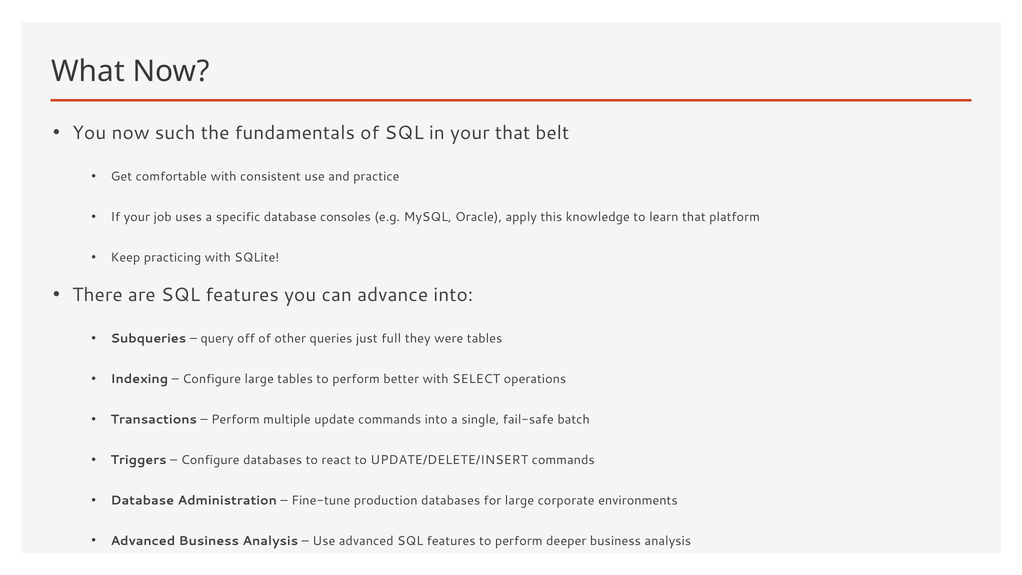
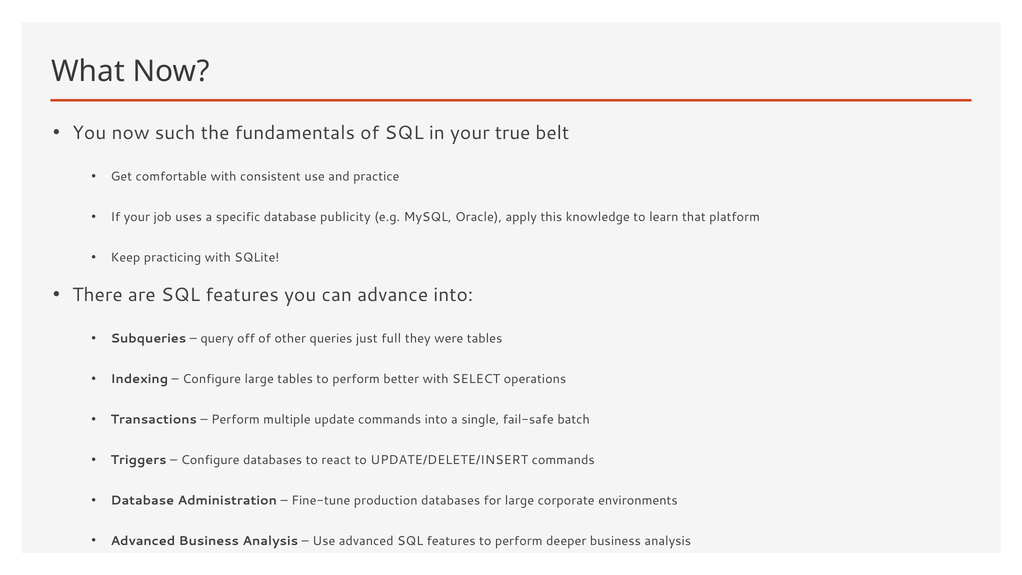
your that: that -> true (513, 133)
consoles: consoles -> publicity (345, 217)
